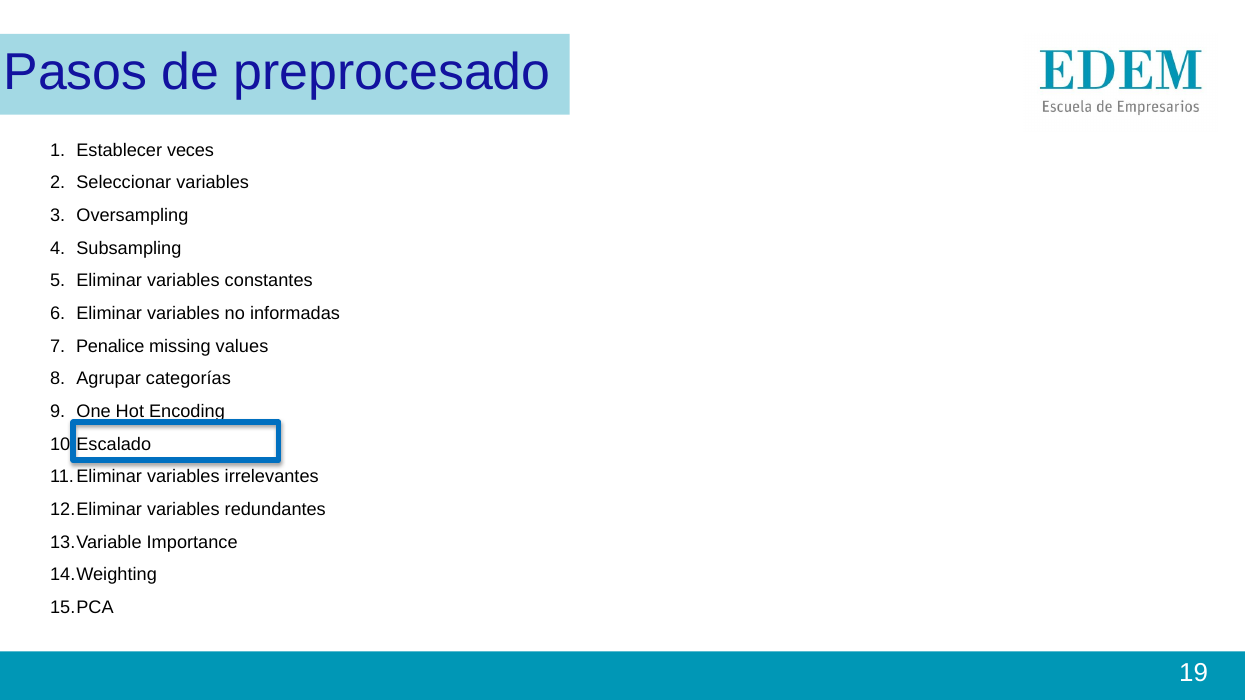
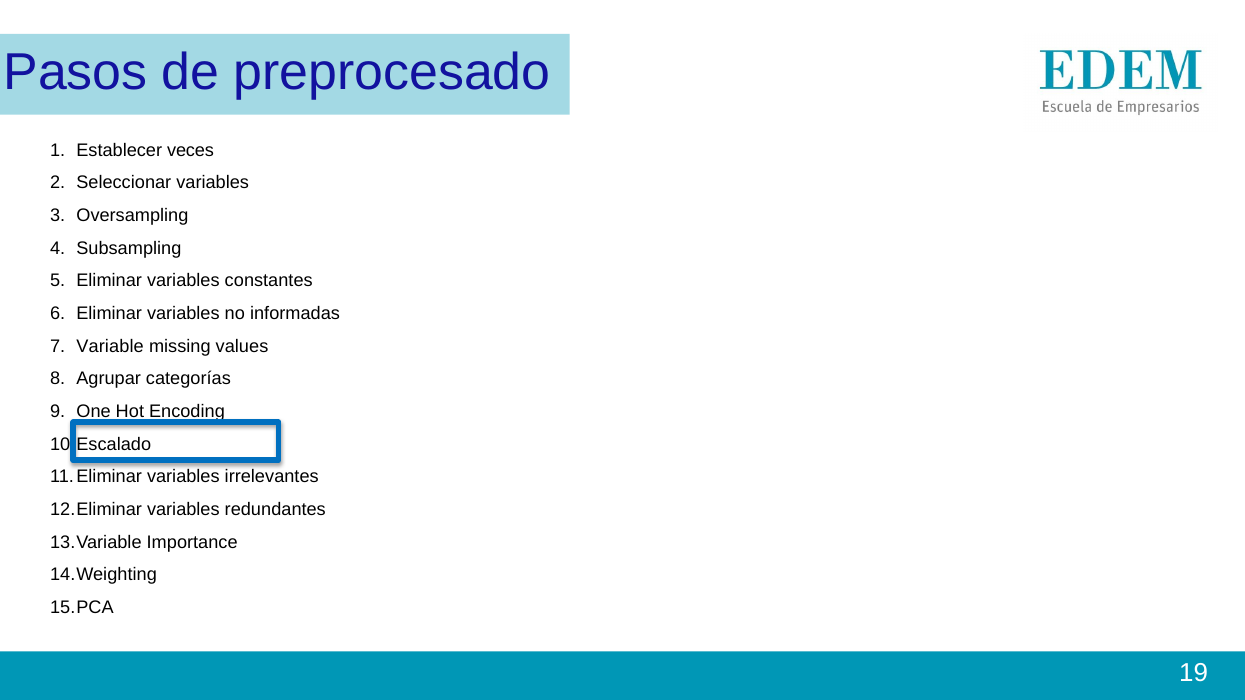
Penalice: Penalice -> Variable (110, 346)
